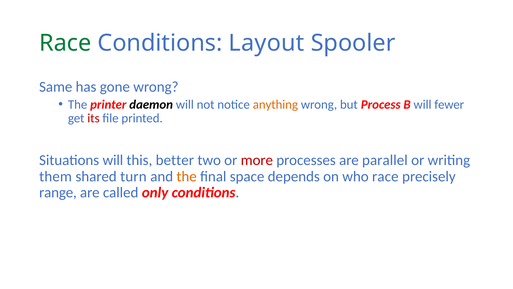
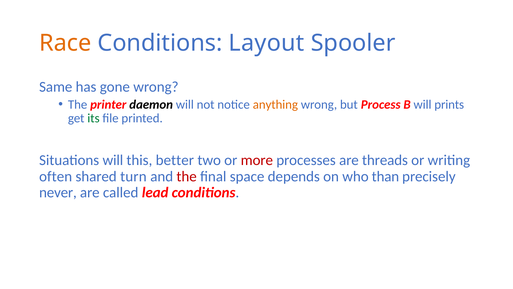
Race colour: green -> orange (65, 43)
fewer: fewer -> prints (449, 104)
its colour: red -> green (93, 118)
parallel: parallel -> threads (385, 160)
them: them -> often (56, 176)
the colour: orange -> red (187, 176)
who race: race -> than (385, 176)
range: range -> never (58, 192)
only: only -> lead (155, 192)
